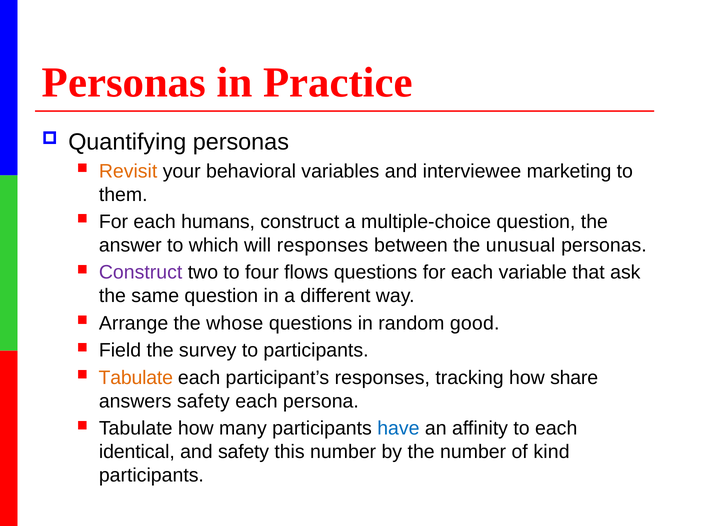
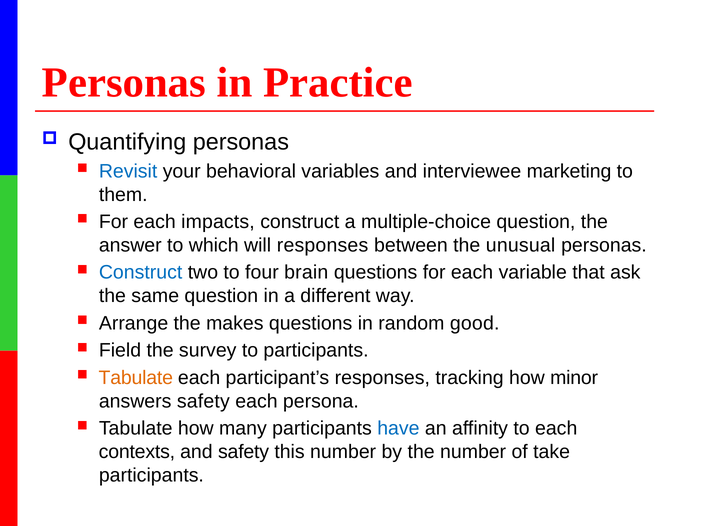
Revisit colour: orange -> blue (128, 171)
humans: humans -> impacts (218, 222)
Construct colour: purple -> blue (141, 272)
flows: flows -> brain (306, 272)
whose: whose -> makes (235, 323)
share: share -> minor (574, 378)
identical: identical -> contexts (137, 452)
kind: kind -> take (552, 452)
